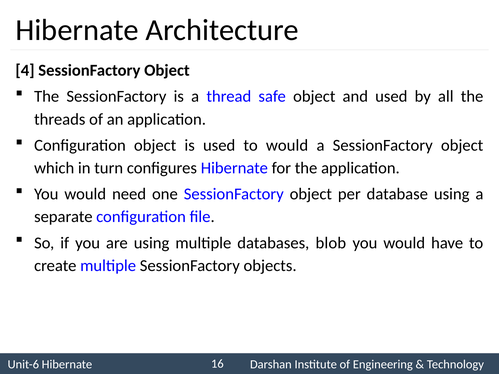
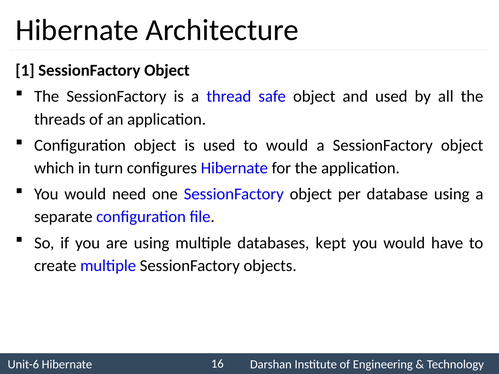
4: 4 -> 1 (25, 70)
blob: blob -> kept (331, 243)
